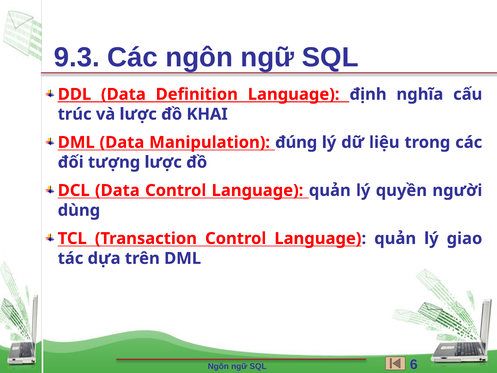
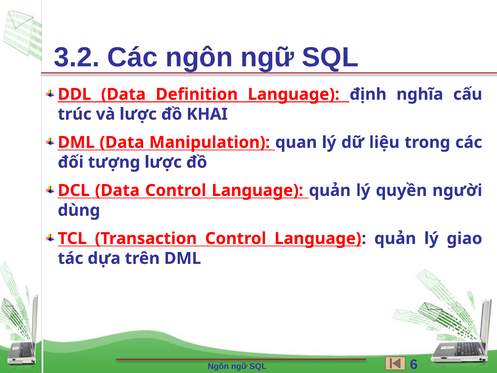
9.3: 9.3 -> 3.2 (77, 57)
đúng: đúng -> quan (296, 142)
